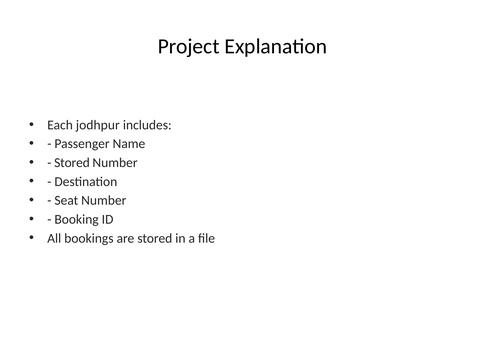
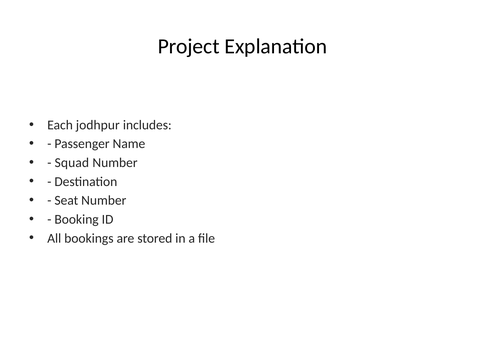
Stored: Stored -> Squad (72, 163)
